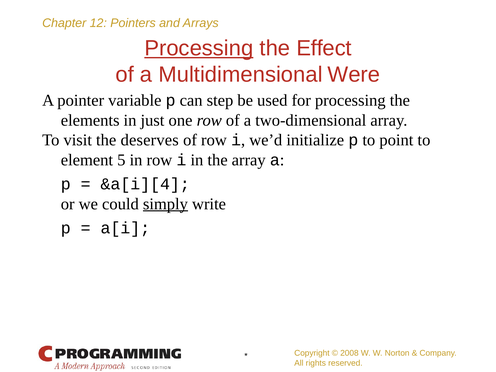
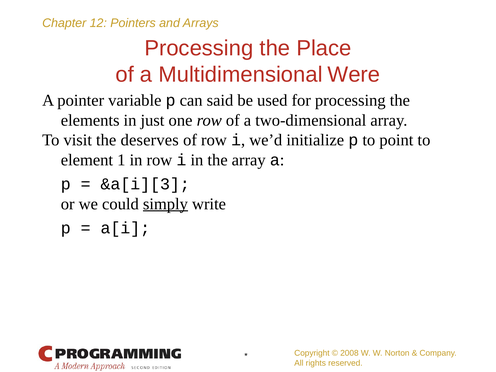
Processing underline: present -> none (199, 48)
Effect: Effect -> Place (324, 48)
step: step -> said (220, 100)
5: 5 -> 1 (121, 160)
&a[i][4: &a[i][4 -> &a[i][3 (145, 184)
